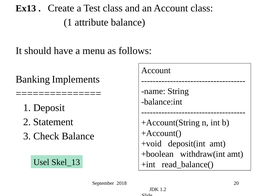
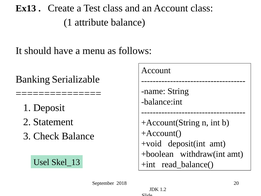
Implements: Implements -> Serializable (76, 79)
